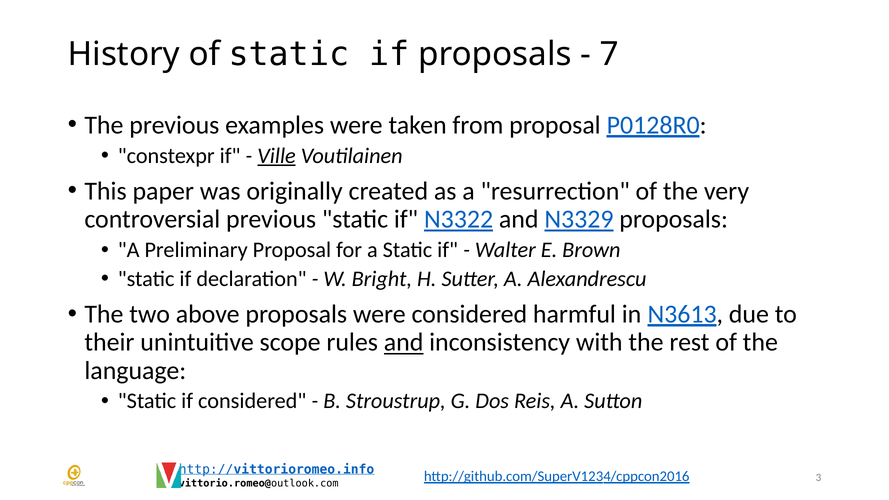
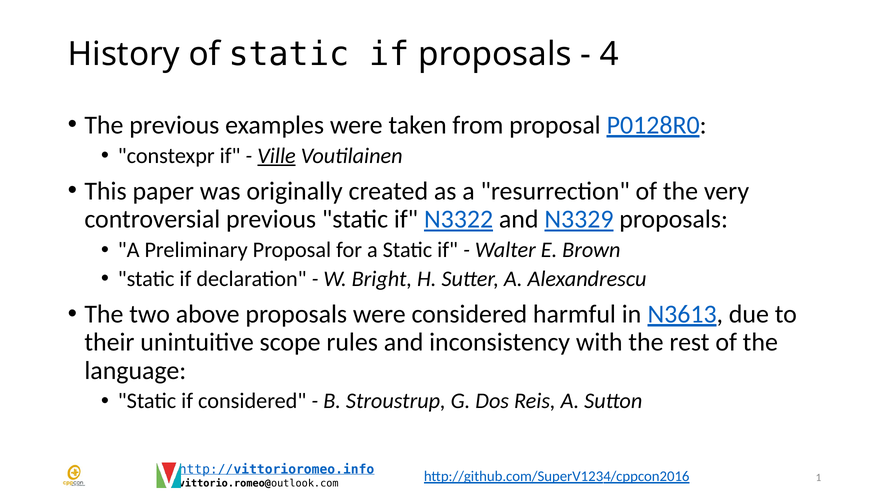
7: 7 -> 4 (609, 54)
and underline: present -> none (404, 342)
3: 3 -> 1 (818, 477)
